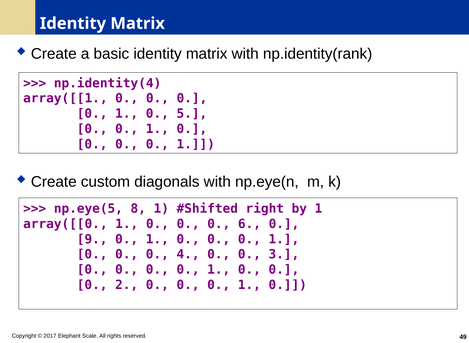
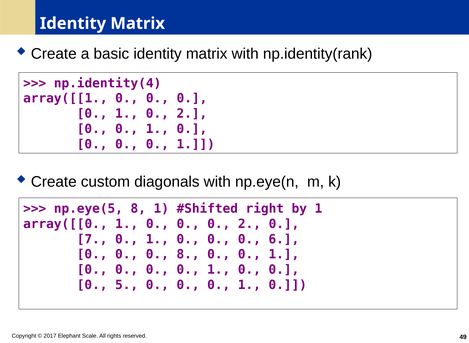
1 0 5: 5 -> 2 (192, 114)
0 0 6: 6 -> 2 (249, 224)
9: 9 -> 7 (92, 239)
1: 1 -> 6 (284, 239)
0 4: 4 -> 8 (188, 255)
3: 3 -> 1 (284, 255)
2: 2 -> 5 (127, 285)
